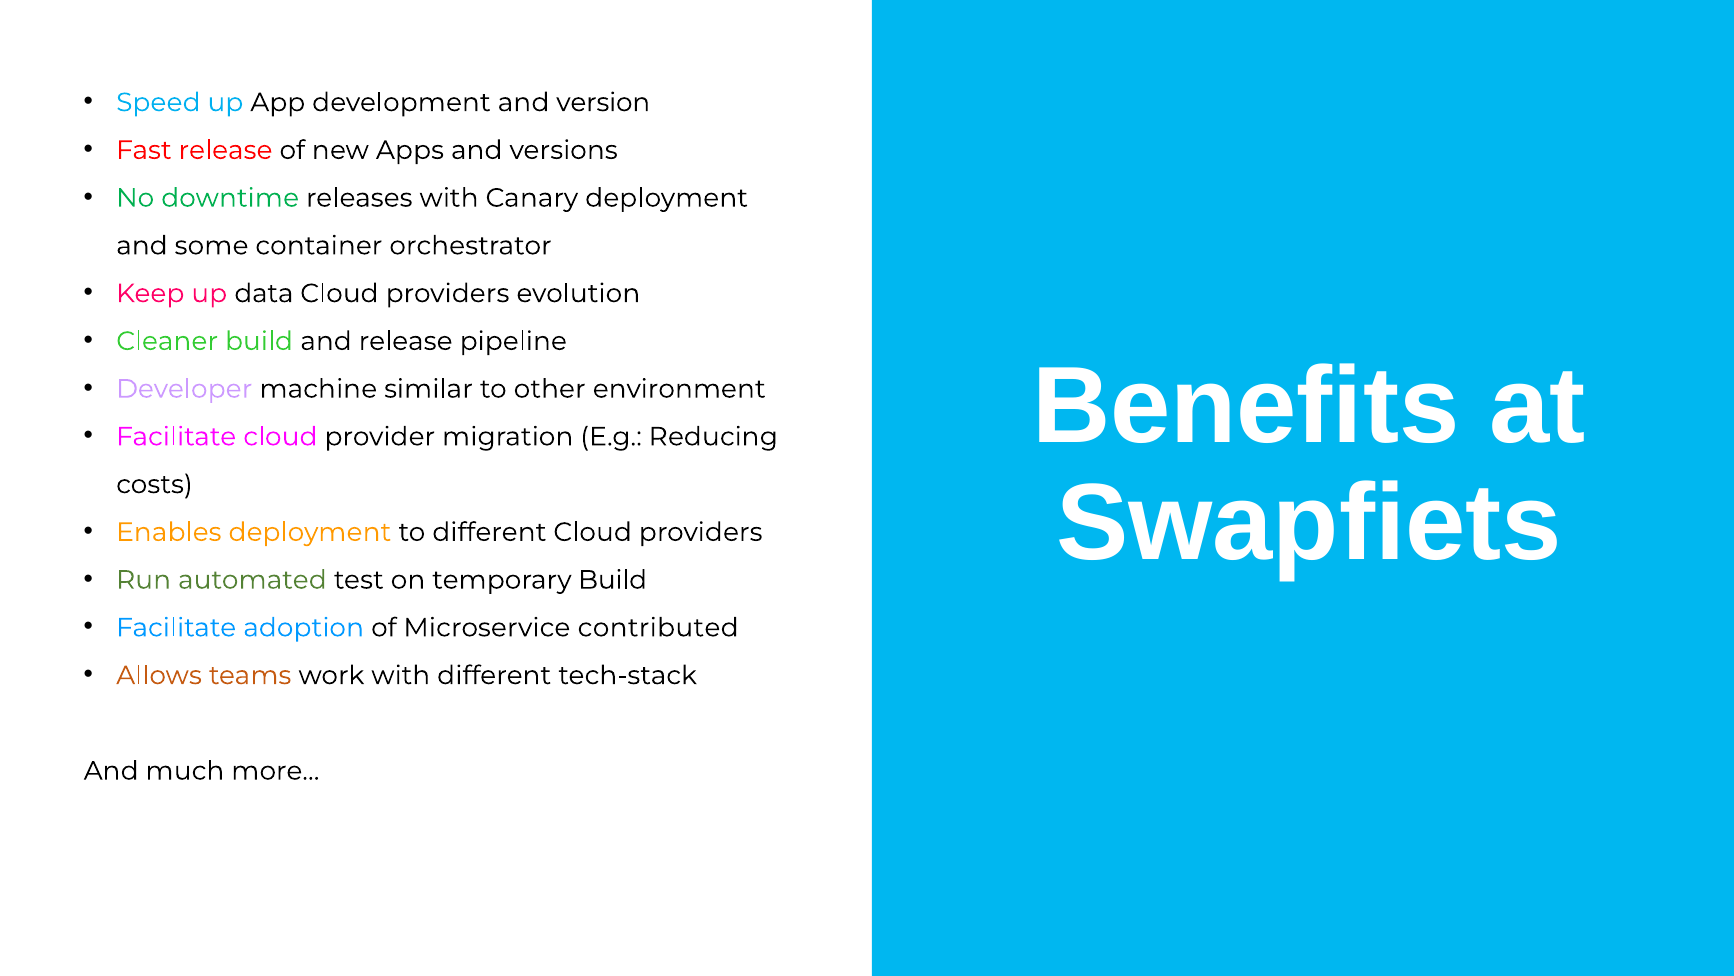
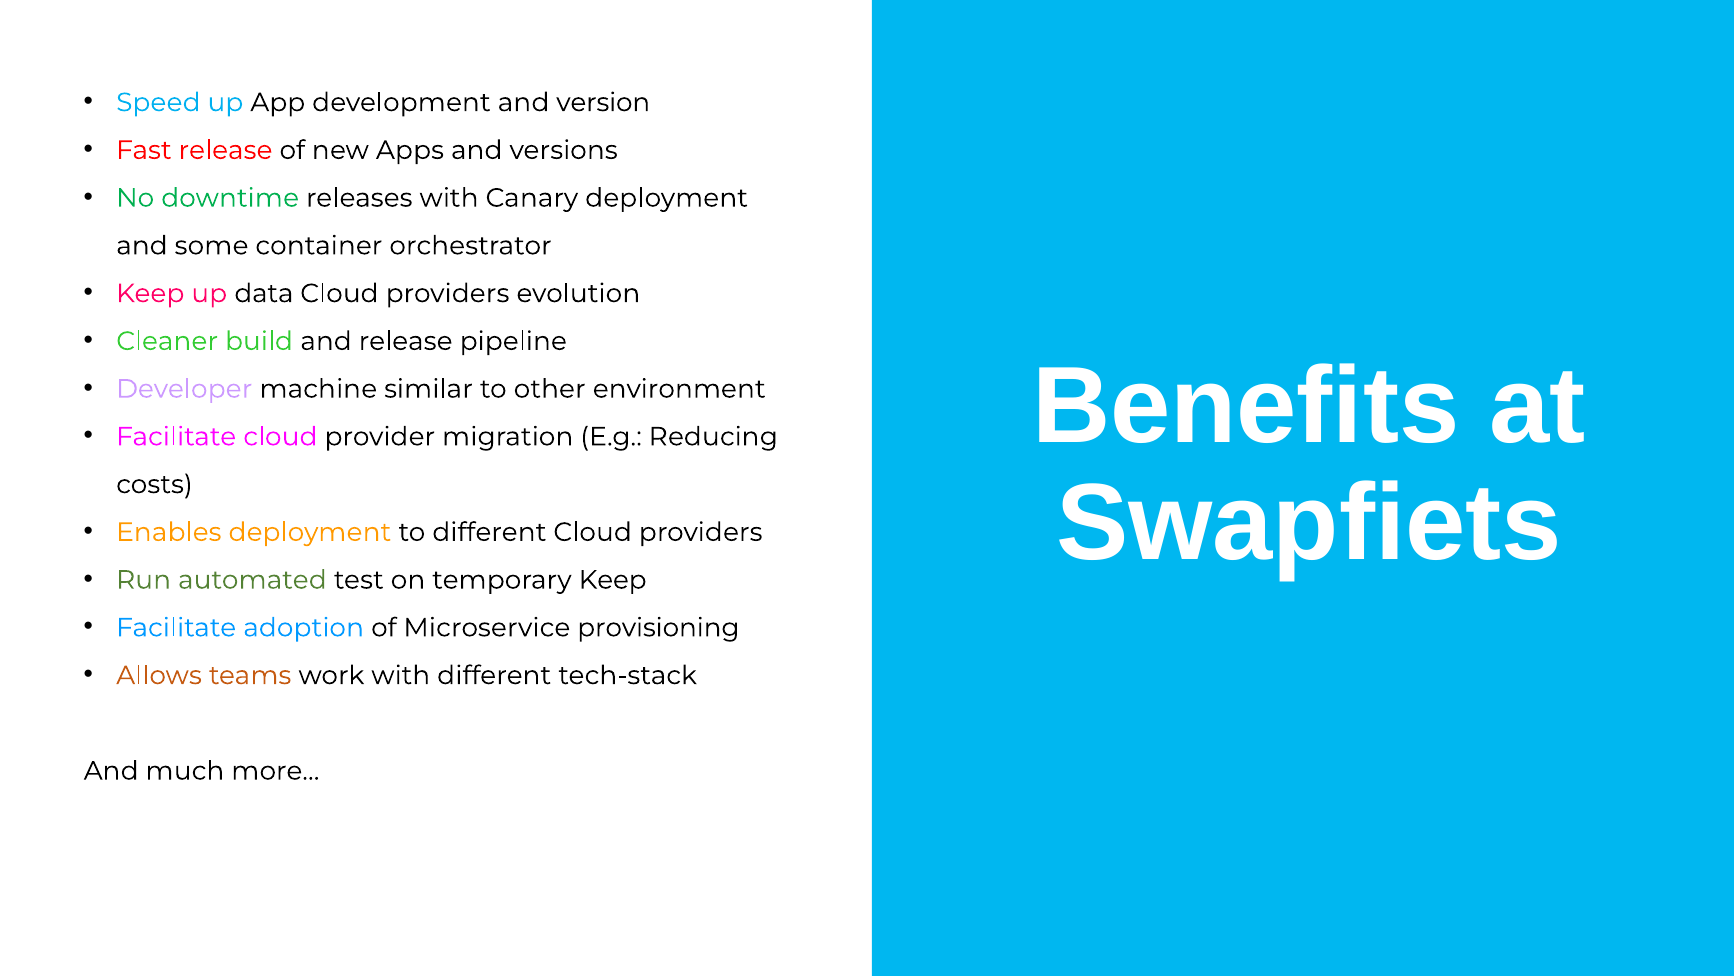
temporary Build: Build -> Keep (613, 580)
contributed: contributed -> provisioning (658, 627)
